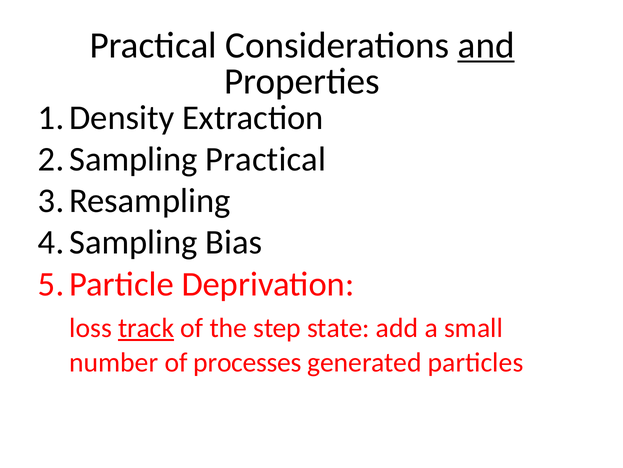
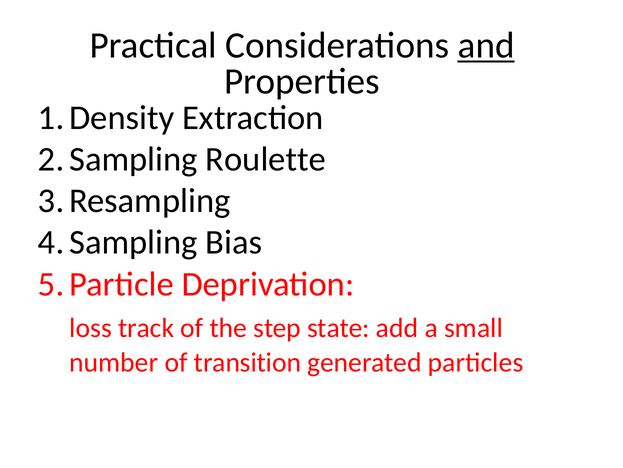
Practical: Practical -> Roulette (266, 159)
track underline: present -> none (146, 328)
processes: processes -> transition (248, 362)
